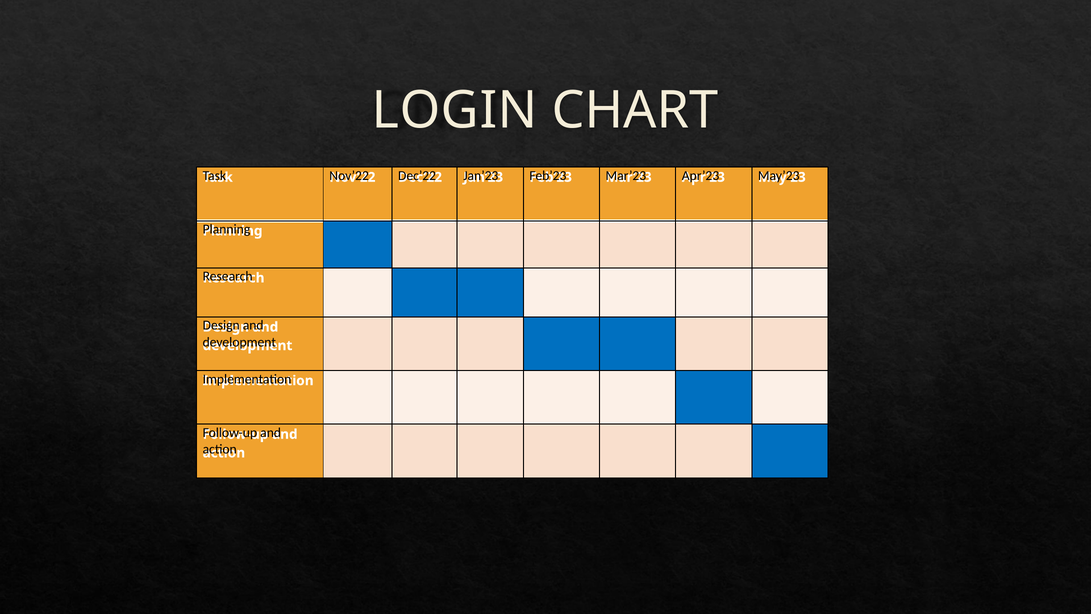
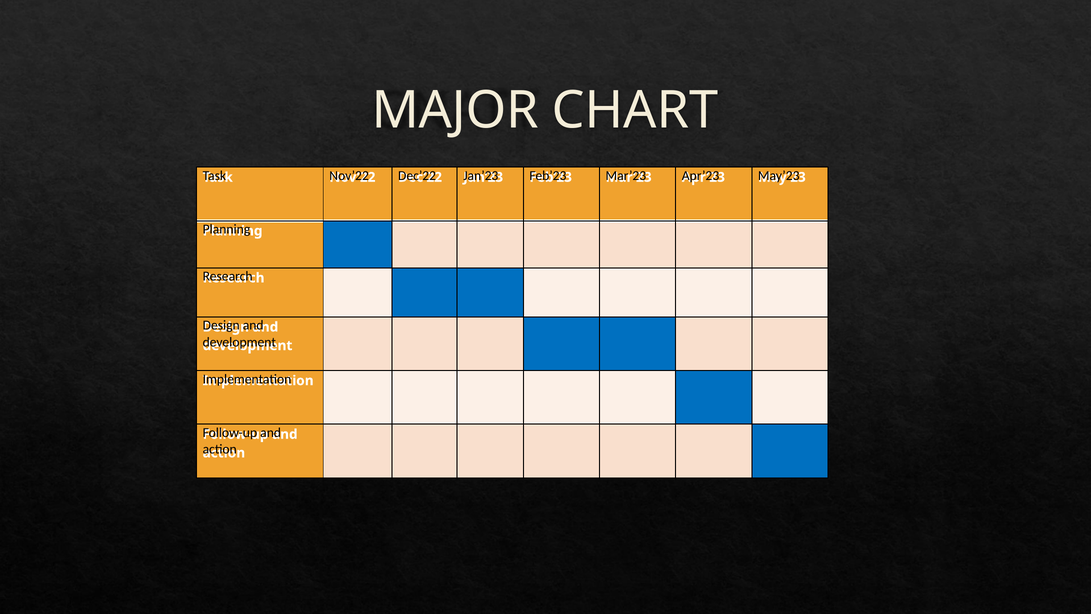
LOGIN: LOGIN -> MAJOR (455, 110)
